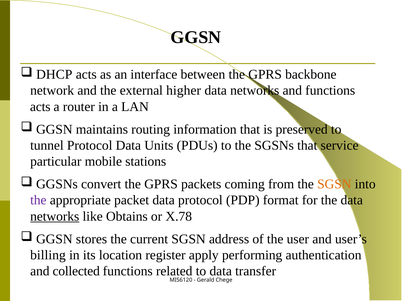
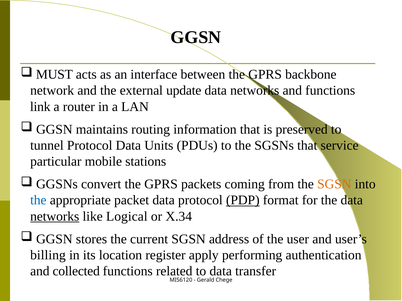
DHCP: DHCP -> MUST (54, 75)
higher: higher -> update (184, 91)
acts: acts -> link (40, 107)
the colour: purple -> blue (38, 201)
PDP underline: none -> present (243, 201)
Obtains: Obtains -> Logical (127, 217)
X.78: X.78 -> X.34 (179, 217)
